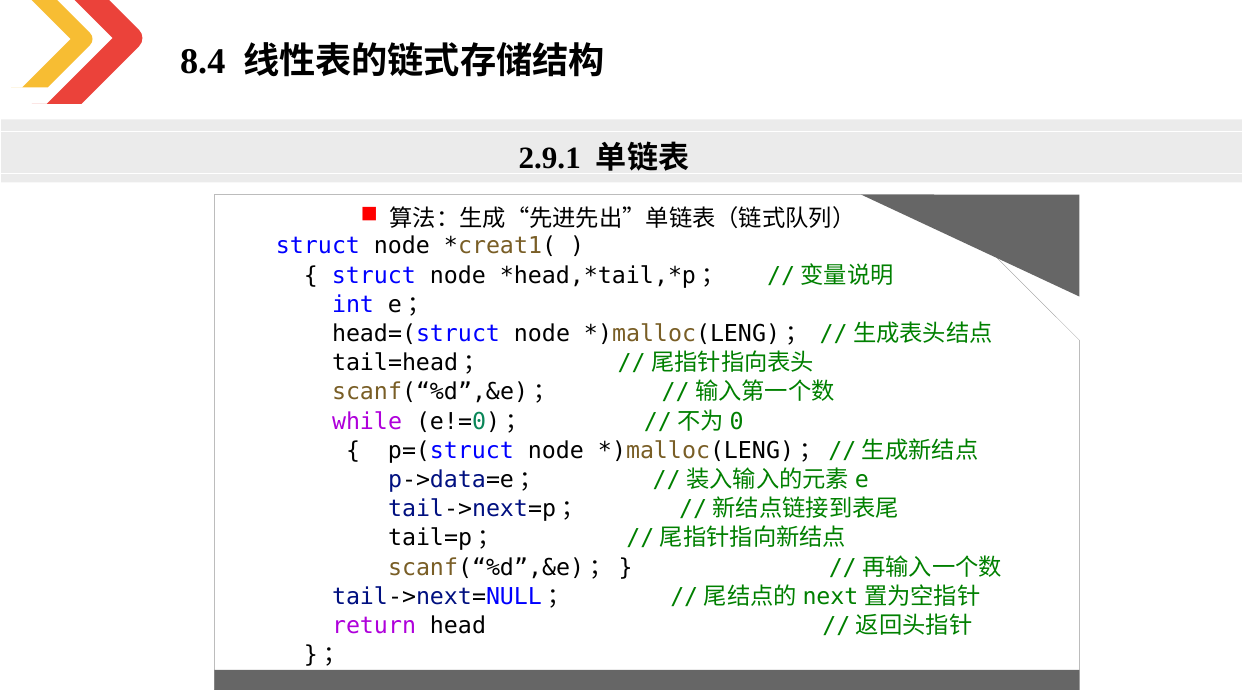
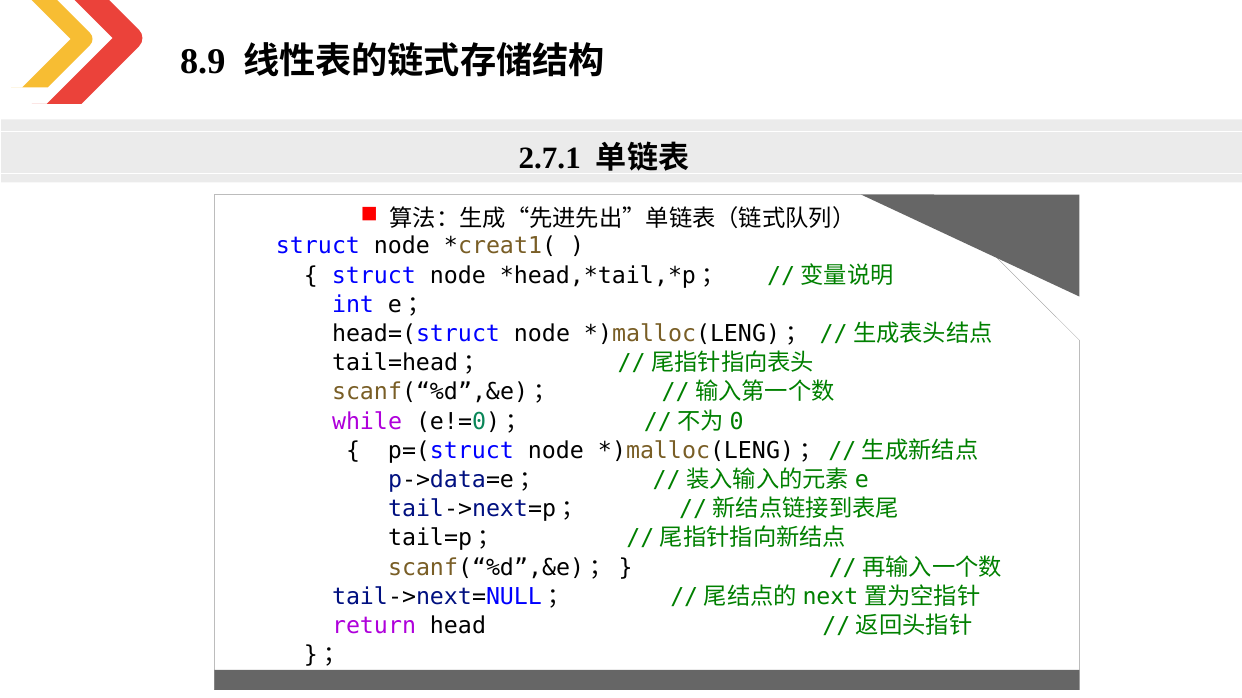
8.4: 8.4 -> 8.9 (203, 62)
2.9.1: 2.9.1 -> 2.7.1 (550, 159)
